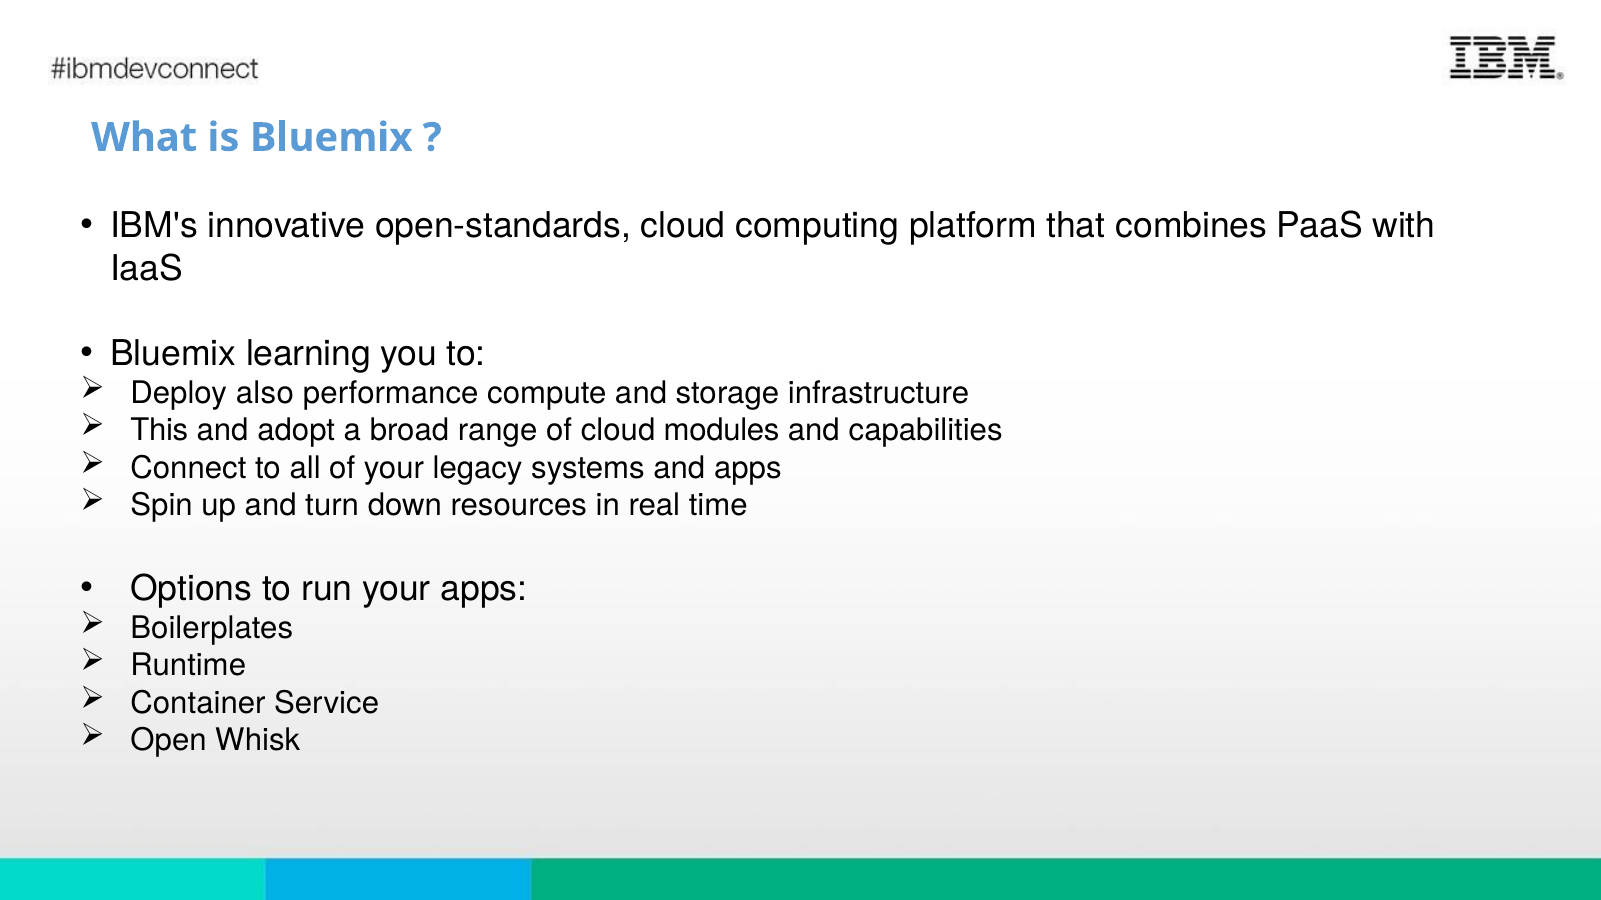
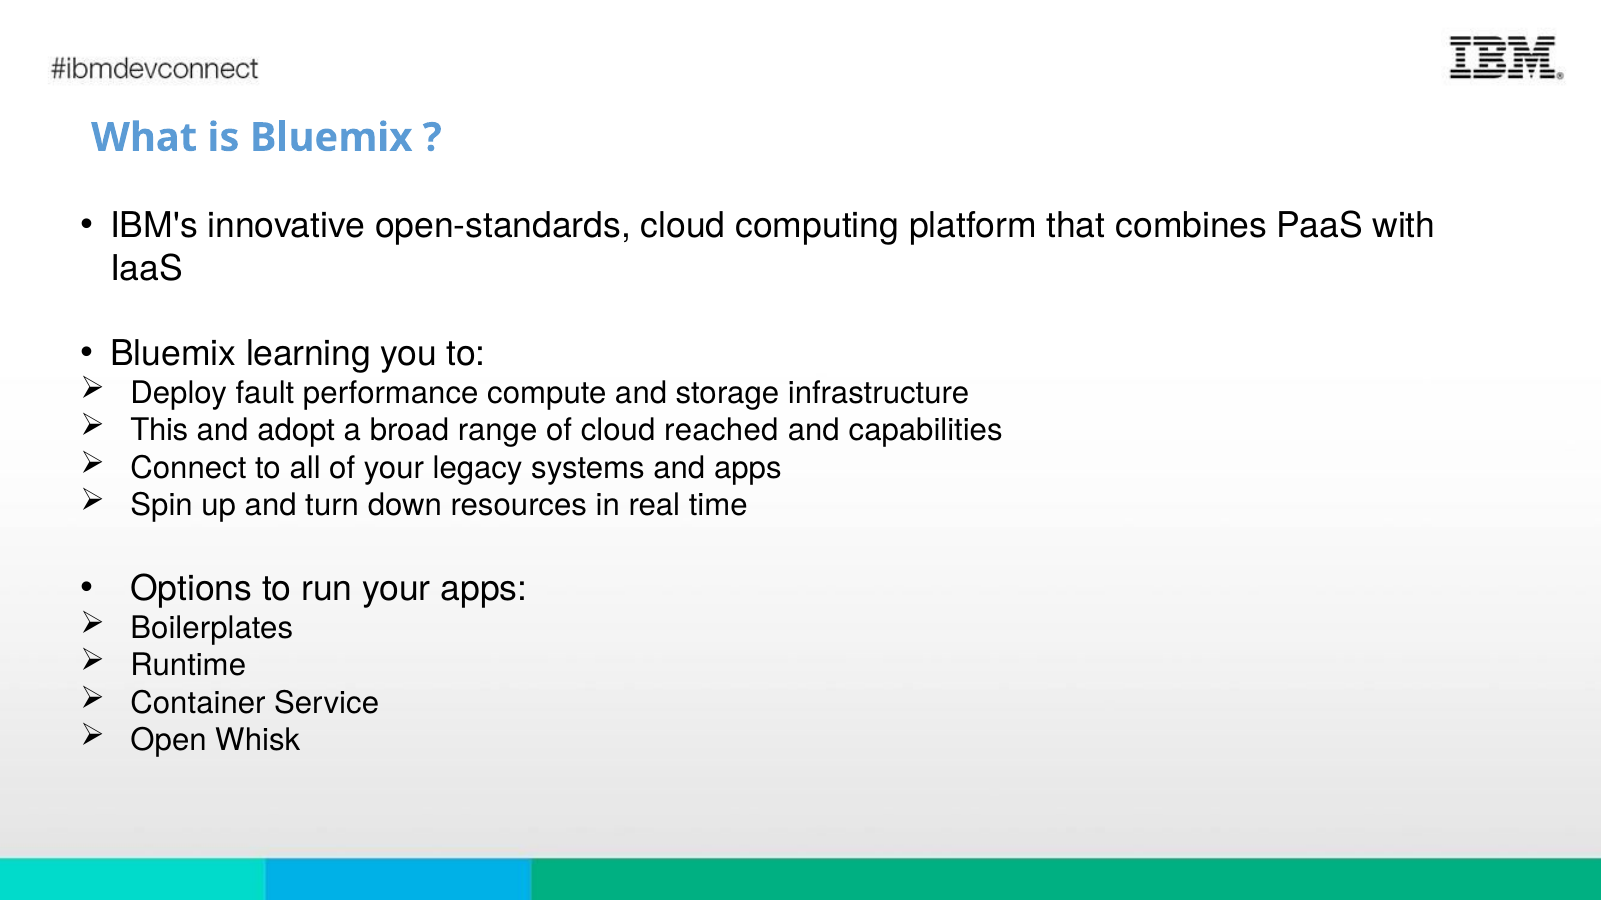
also: also -> fault (265, 394)
modules: modules -> reached (721, 431)
